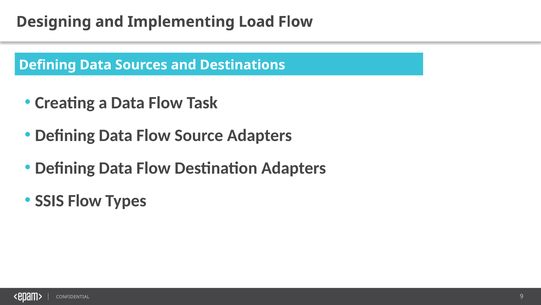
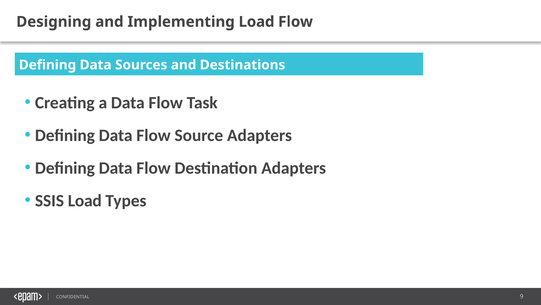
SSIS Flow: Flow -> Load (85, 200)
